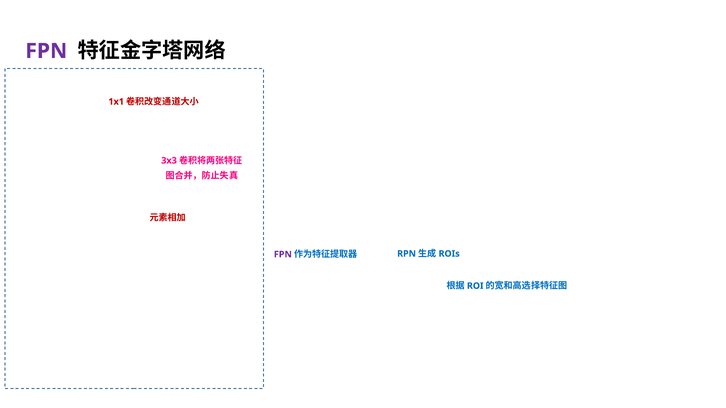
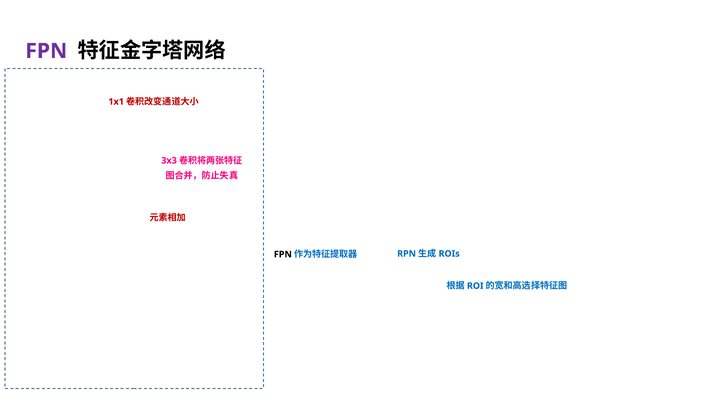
FPN colour: purple -> black (283, 255)
